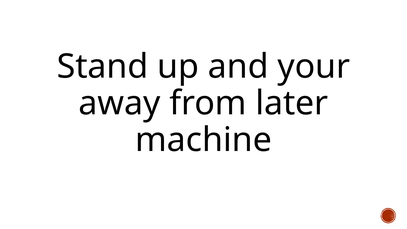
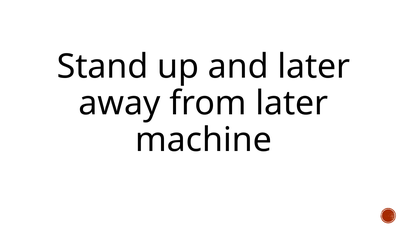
and your: your -> later (314, 67)
